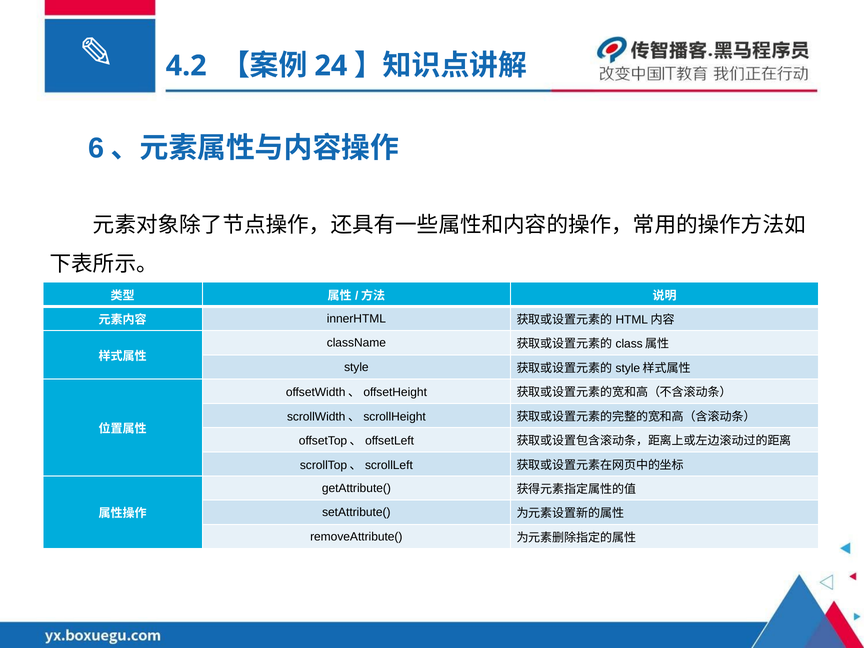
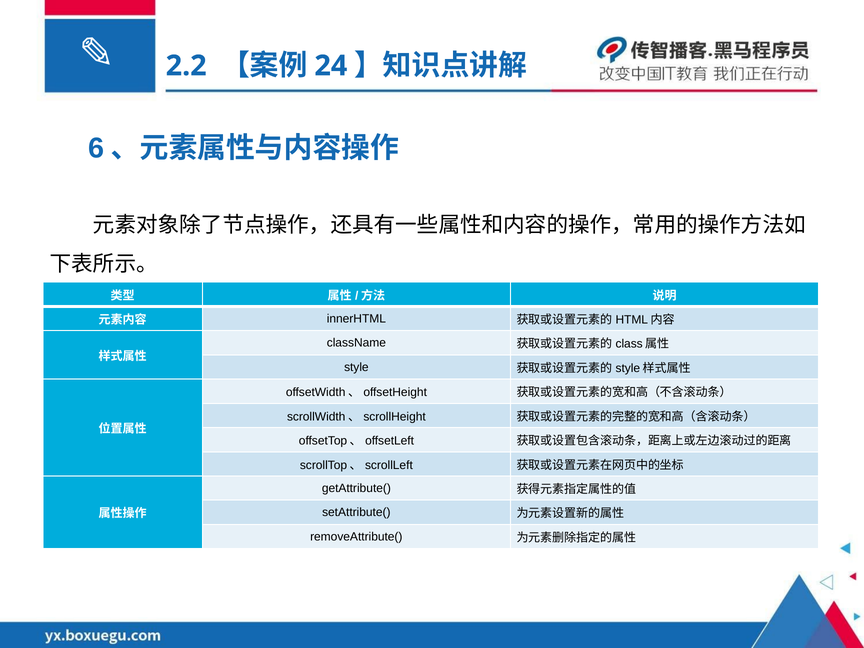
4.2: 4.2 -> 2.2 (186, 66)
